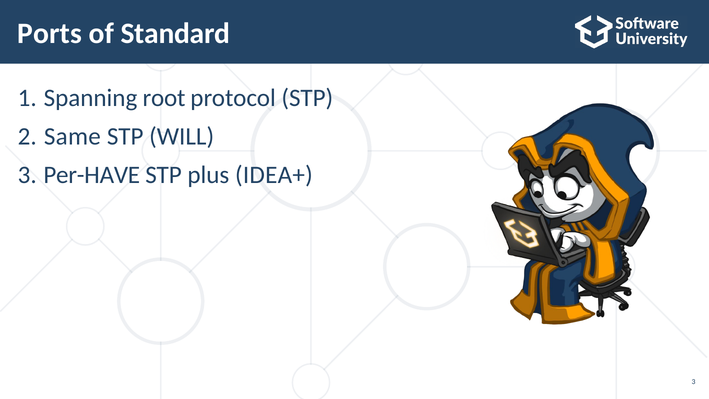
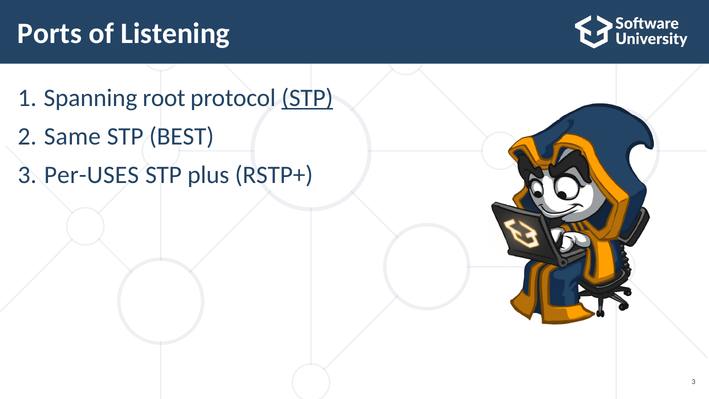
Standard: Standard -> Listening (175, 34)
STP underline: none -> present (307, 98)
WILL: WILL -> BEST (182, 137)
Per-HAVE: Per-HAVE -> Per-USES (92, 175)
IDEA+: IDEA+ -> RSTP+ (274, 175)
